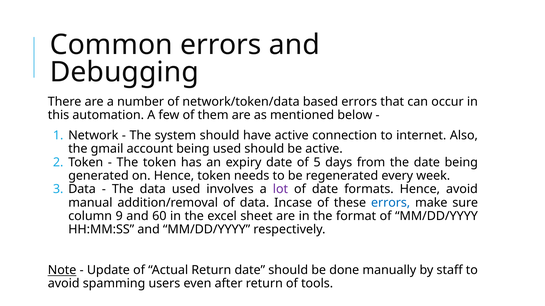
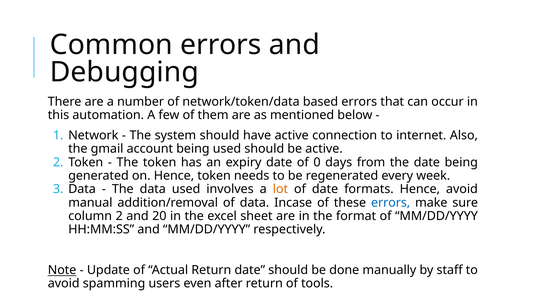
5: 5 -> 0 (317, 163)
lot colour: purple -> orange (280, 190)
column 9: 9 -> 2 (119, 216)
60: 60 -> 20 (159, 216)
